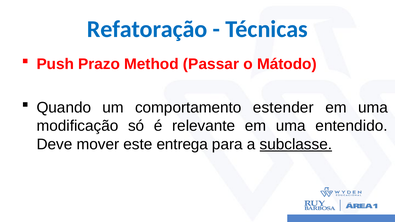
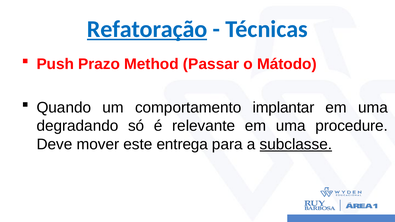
Refatoração underline: none -> present (147, 29)
estender: estender -> implantar (284, 108)
modificação: modificação -> degradando (77, 126)
entendido: entendido -> procedure (352, 126)
